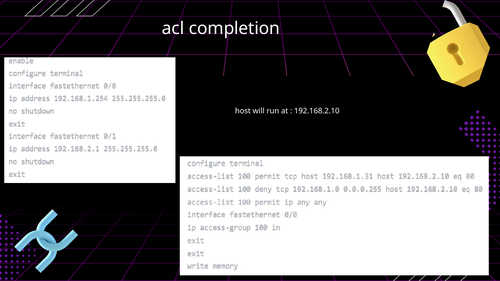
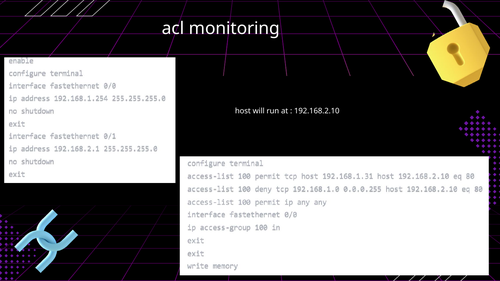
completion: completion -> monitoring (234, 28)
